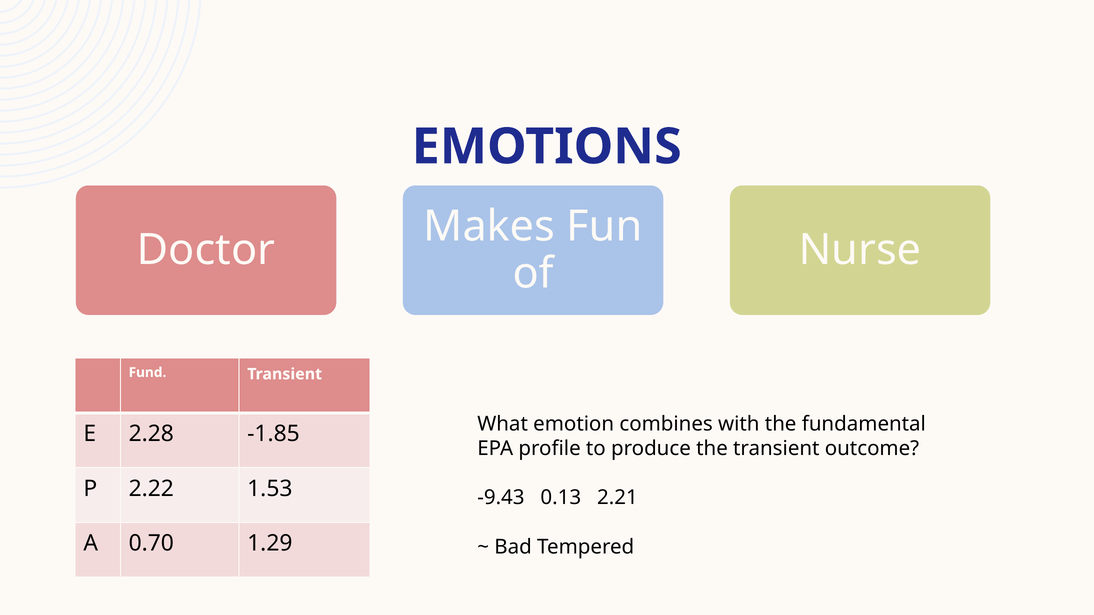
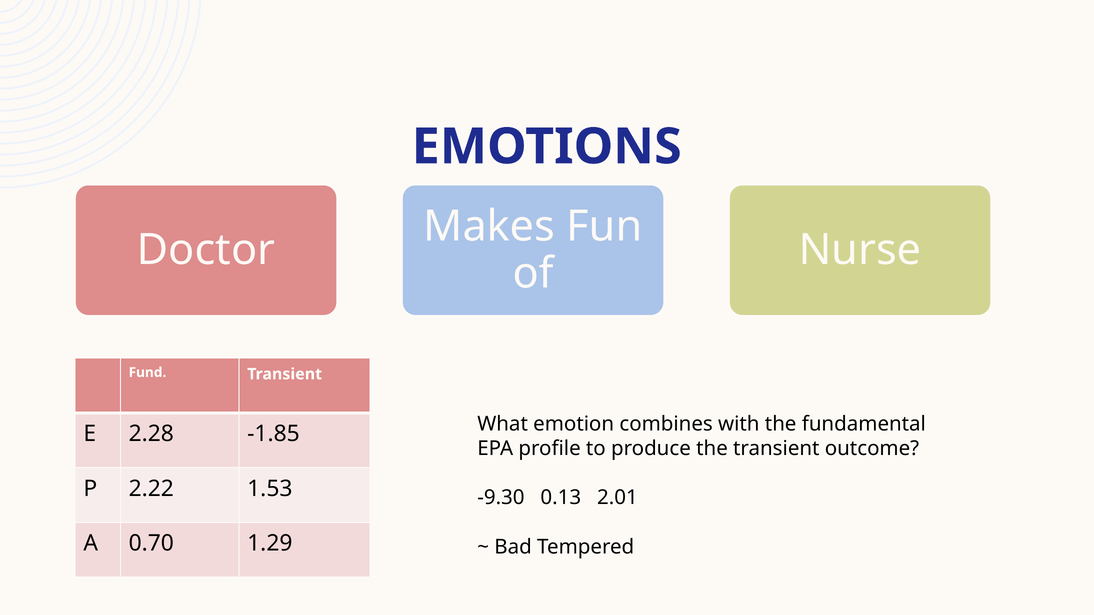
-9.43: -9.43 -> -9.30 (501, 498)
2.21: 2.21 -> 2.01 (617, 498)
